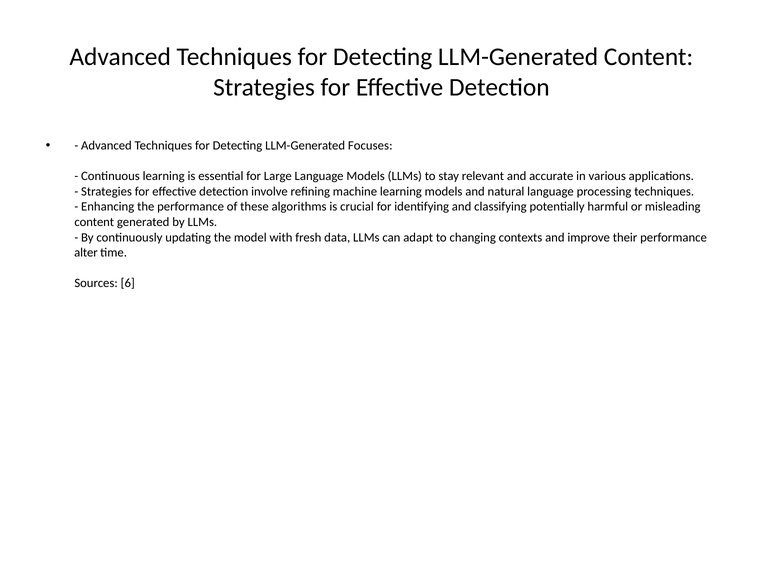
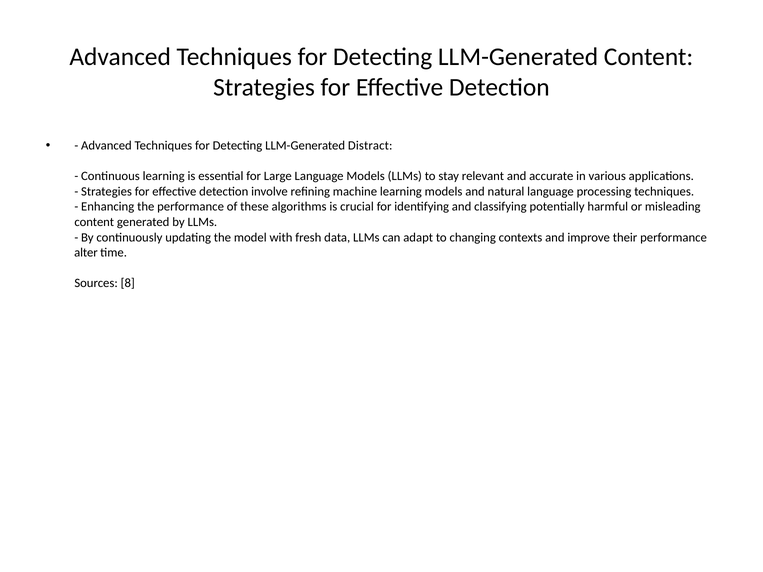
Focuses: Focuses -> Distract (370, 146)
6: 6 -> 8 (128, 283)
